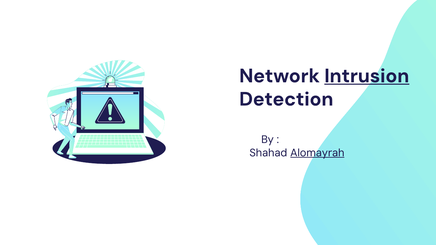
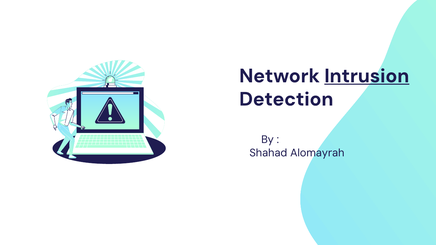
Alomayrah underline: present -> none (317, 153)
